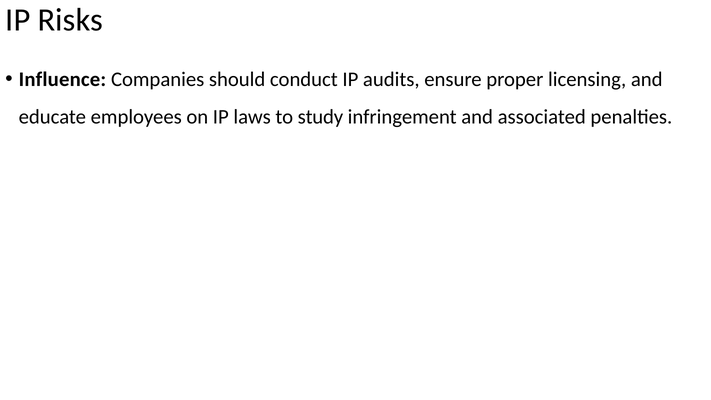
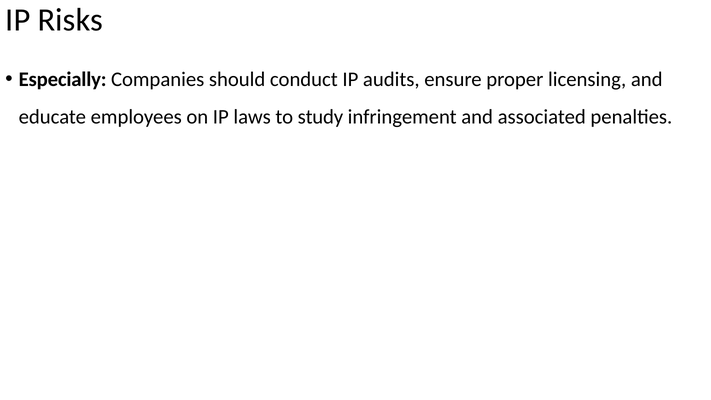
Influence: Influence -> Especially (63, 80)
